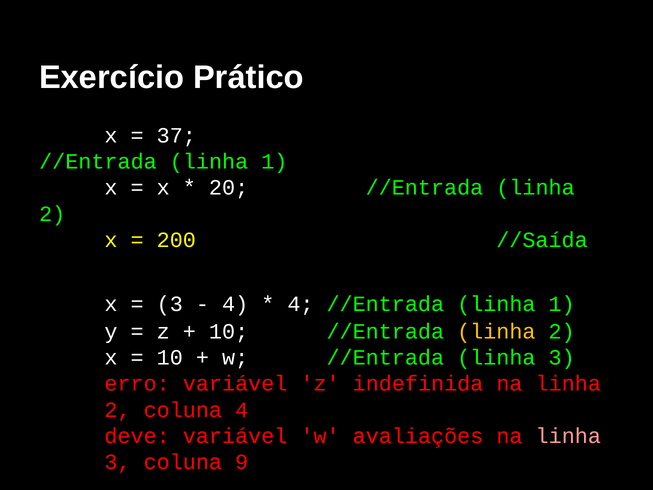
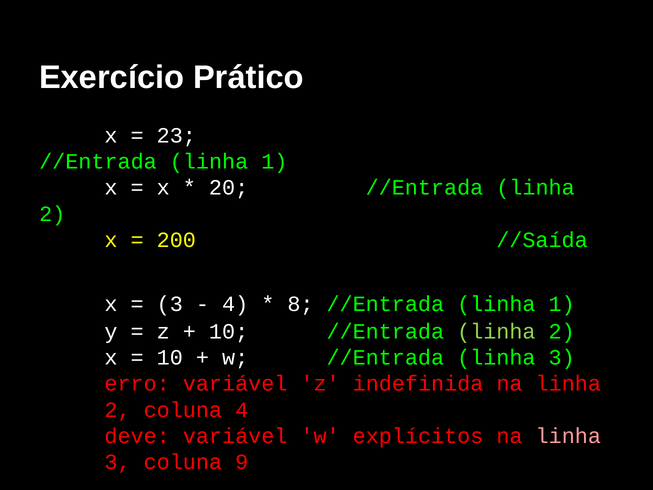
37: 37 -> 23 (176, 135)
4: 4 -> 8 (300, 304)
linha colour: yellow -> light green (496, 331)
avaliações: avaliações -> explícitos (418, 436)
